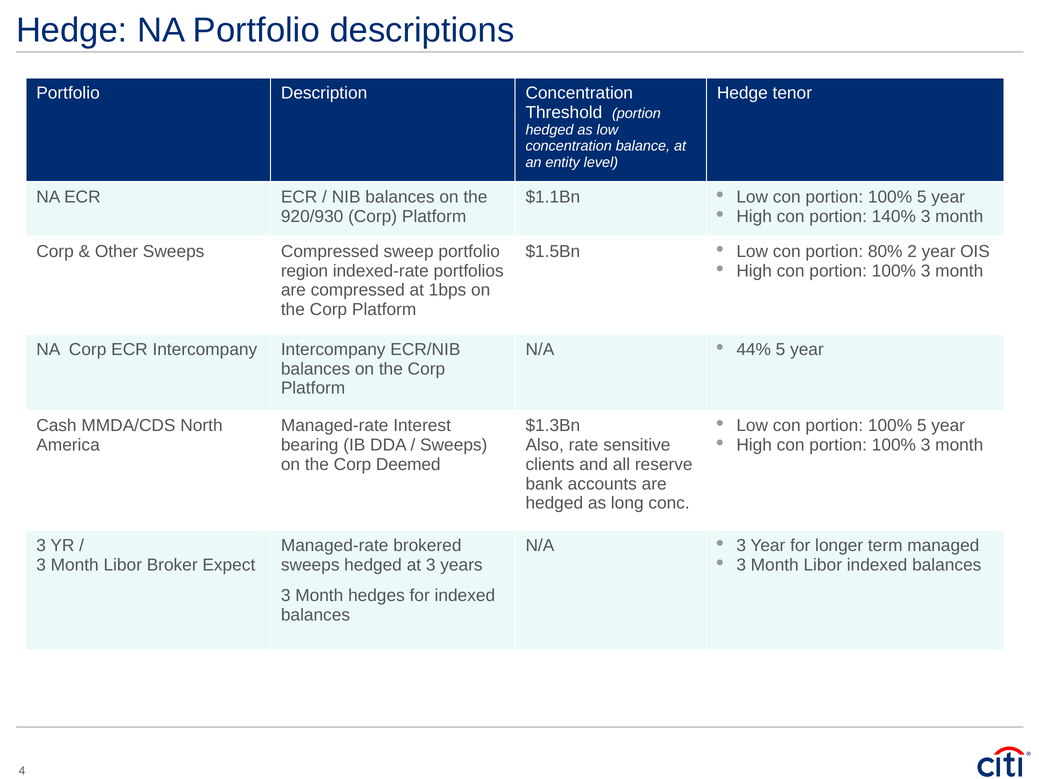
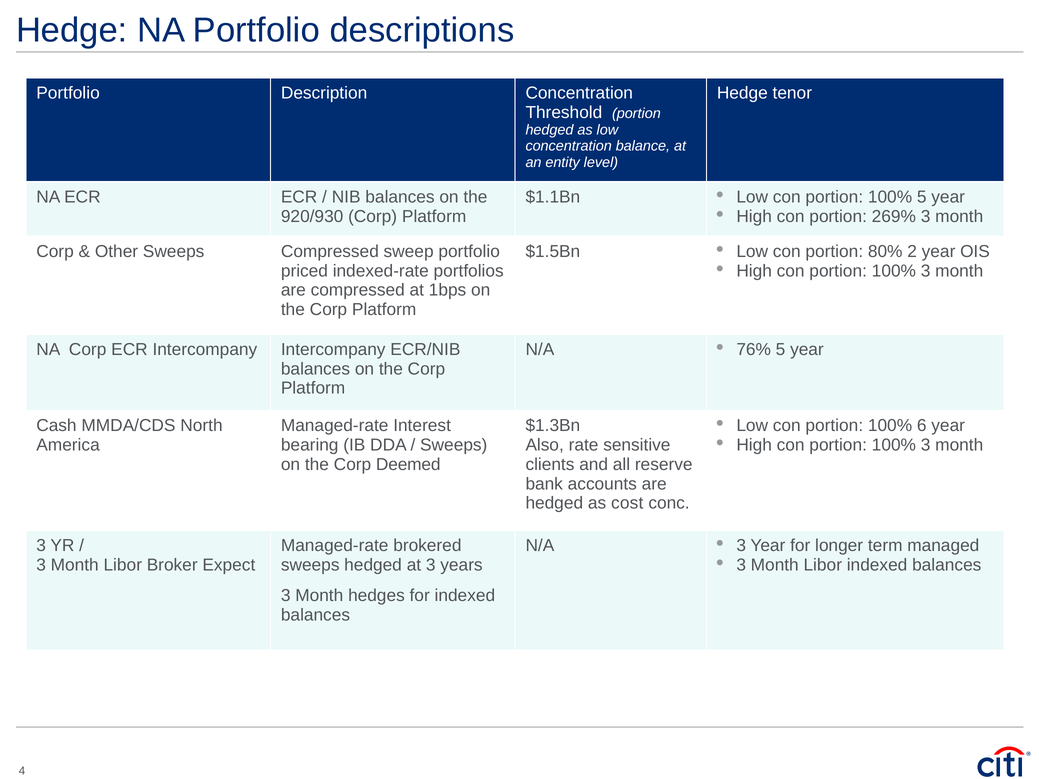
140%: 140% -> 269% (894, 216)
region: region -> priced (304, 271)
44%: 44% -> 76% (754, 350)
5: 5 -> 6 (922, 426)
long: long -> cost (627, 503)
